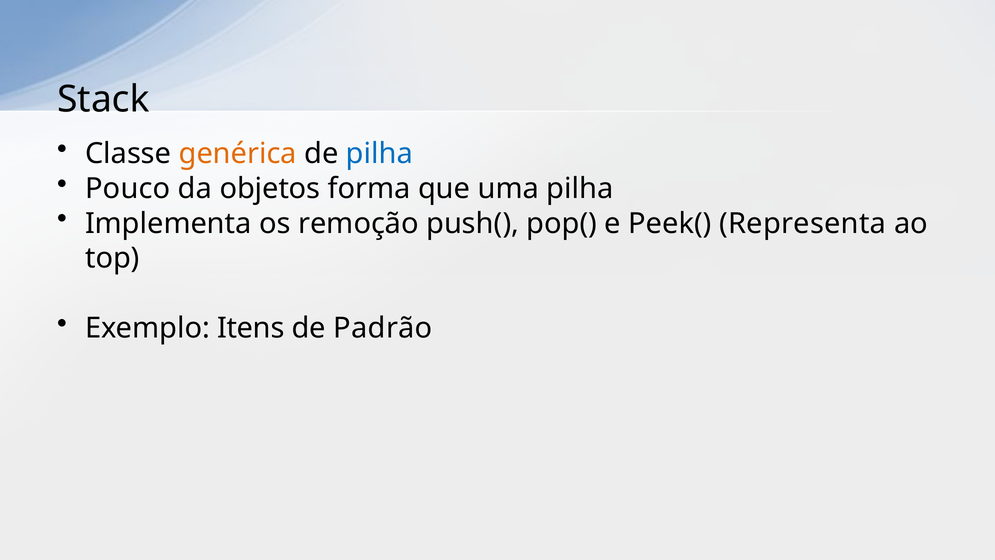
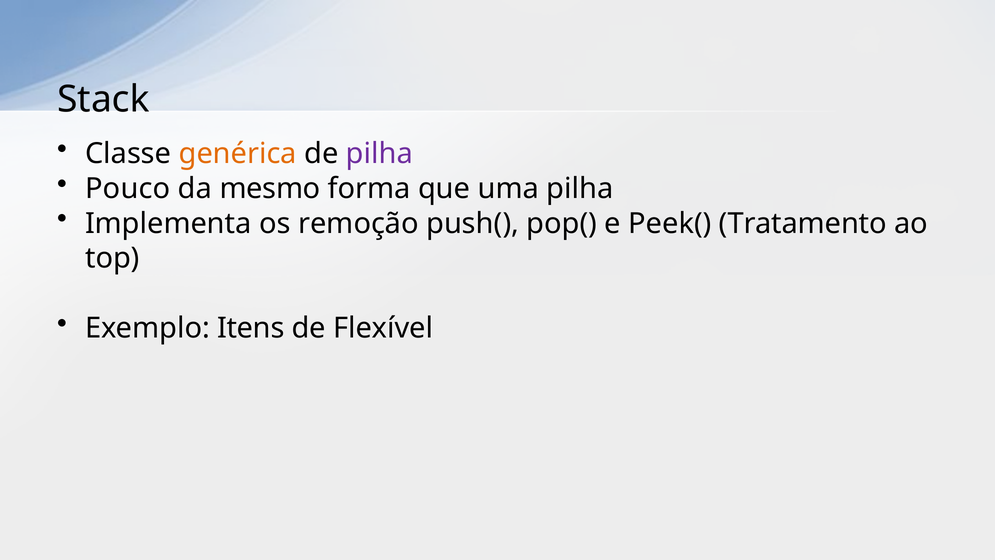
pilha colour: blue -> purple (379, 154)
objetos: objetos -> mesmo (270, 189)
Representa: Representa -> Tratamento (803, 223)
Padrão: Padrão -> Flexível (383, 328)
